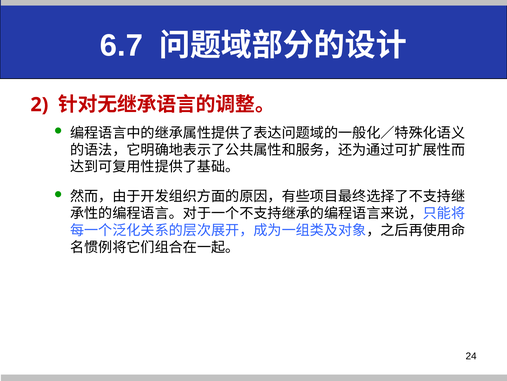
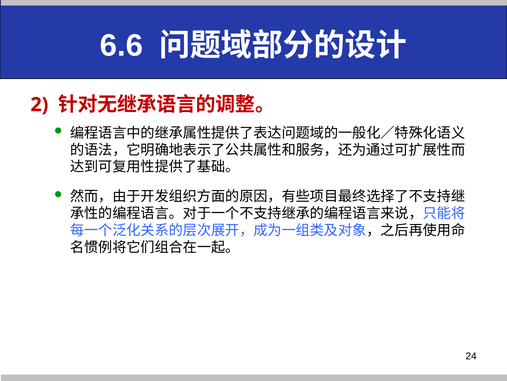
6.7: 6.7 -> 6.6 (121, 46)
